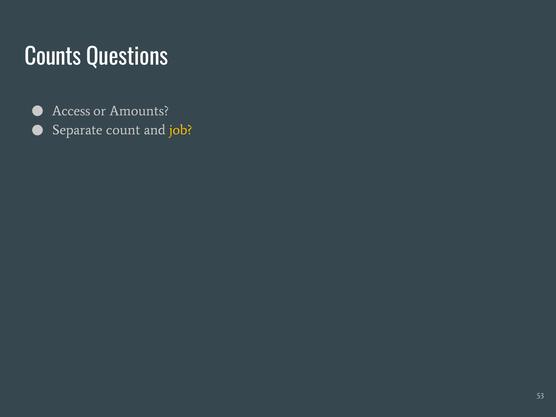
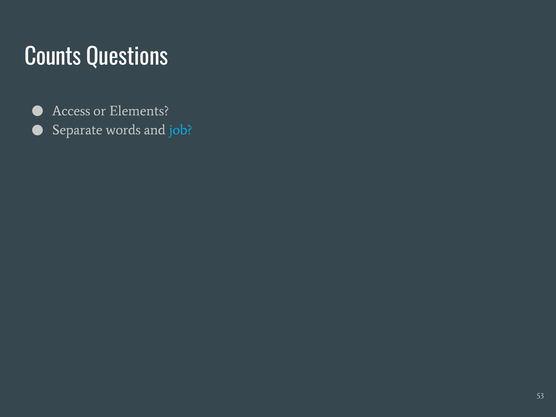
Amounts: Amounts -> Elements (139, 111)
count: count -> words (123, 130)
job colour: yellow -> light blue (181, 130)
